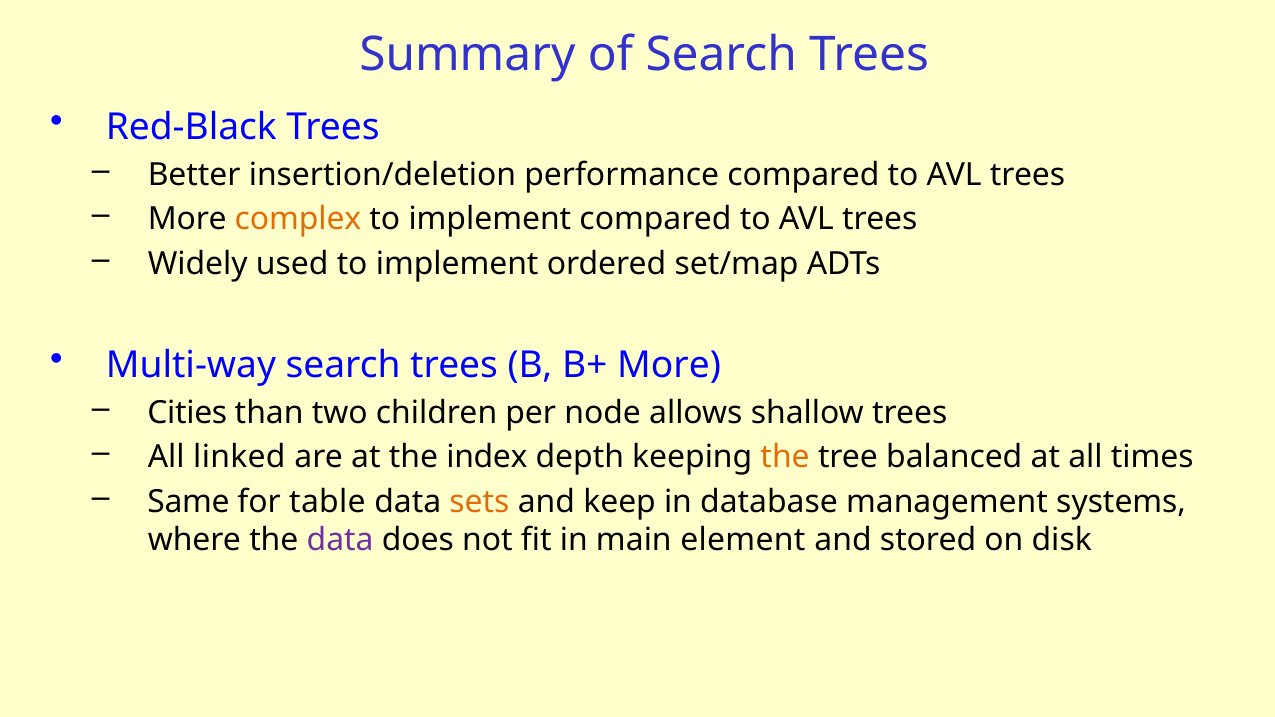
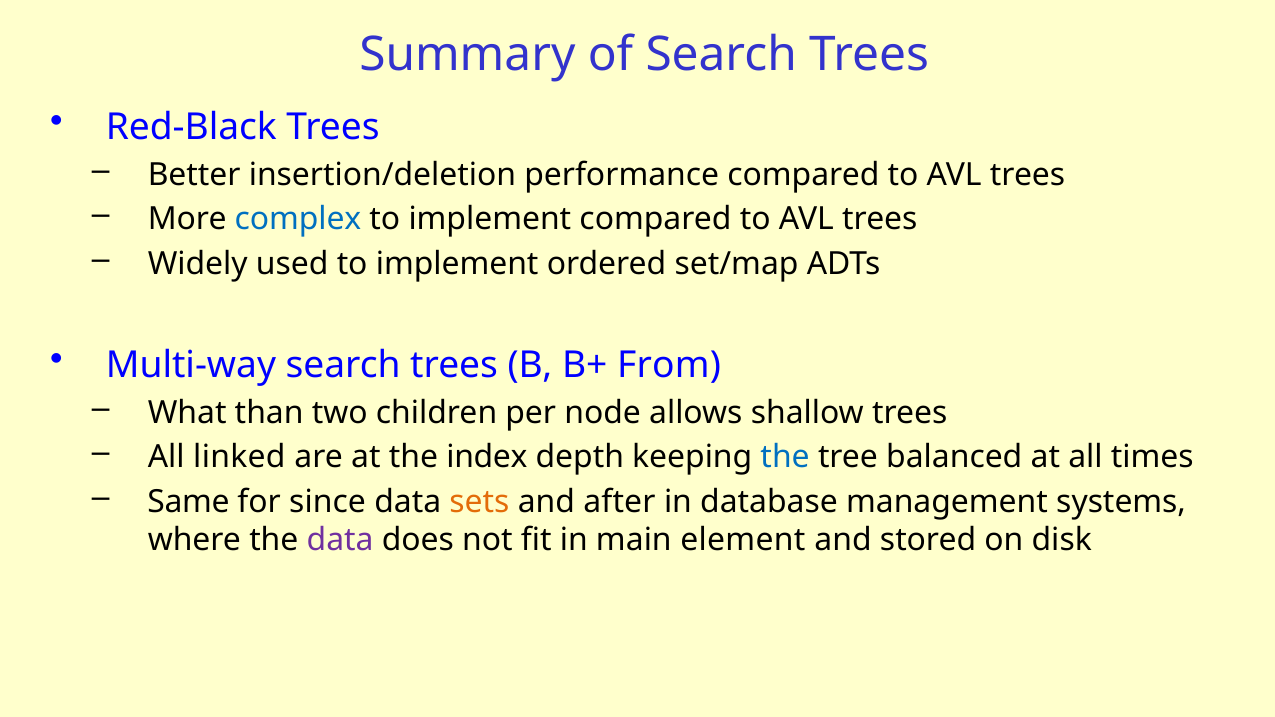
complex colour: orange -> blue (298, 219)
B+ More: More -> From (669, 365)
Cities: Cities -> What (187, 413)
the colour: orange -> blue (785, 457)
table: table -> since (328, 502)
keep: keep -> after (619, 502)
